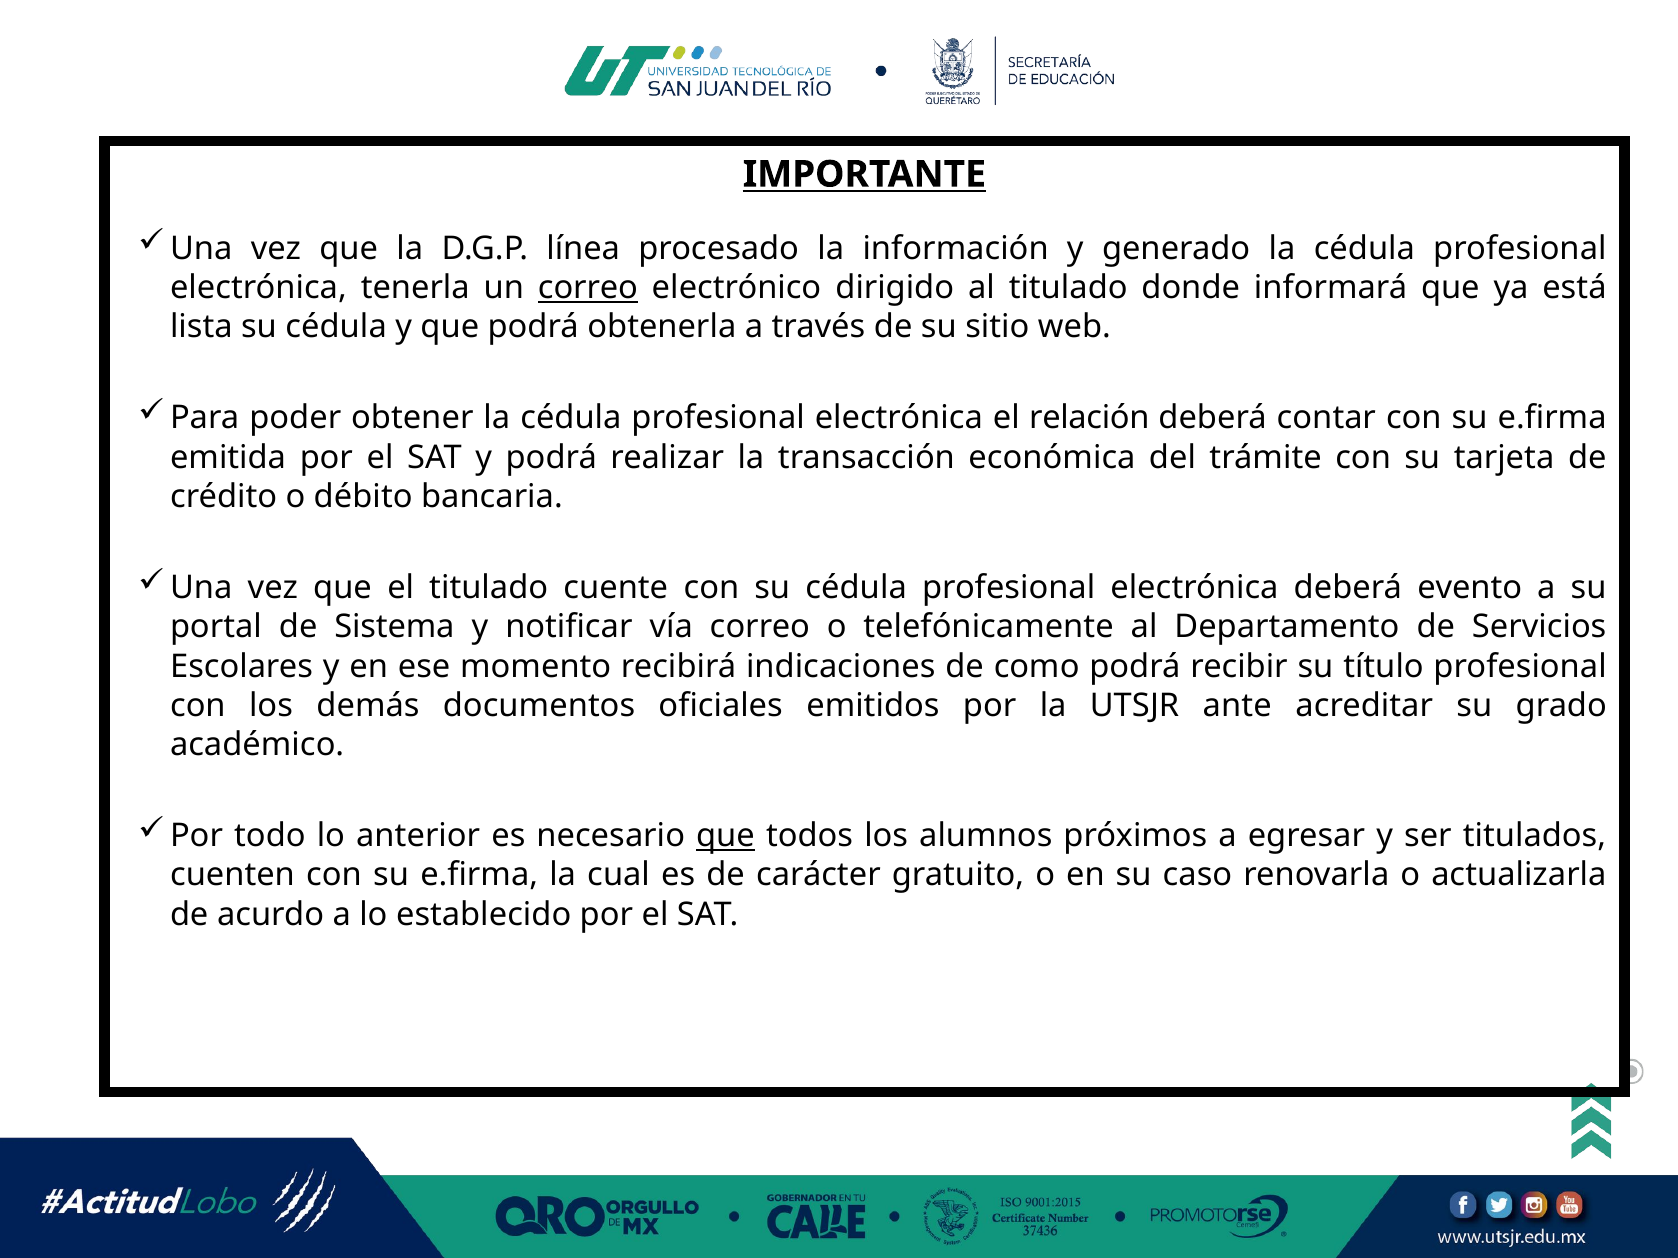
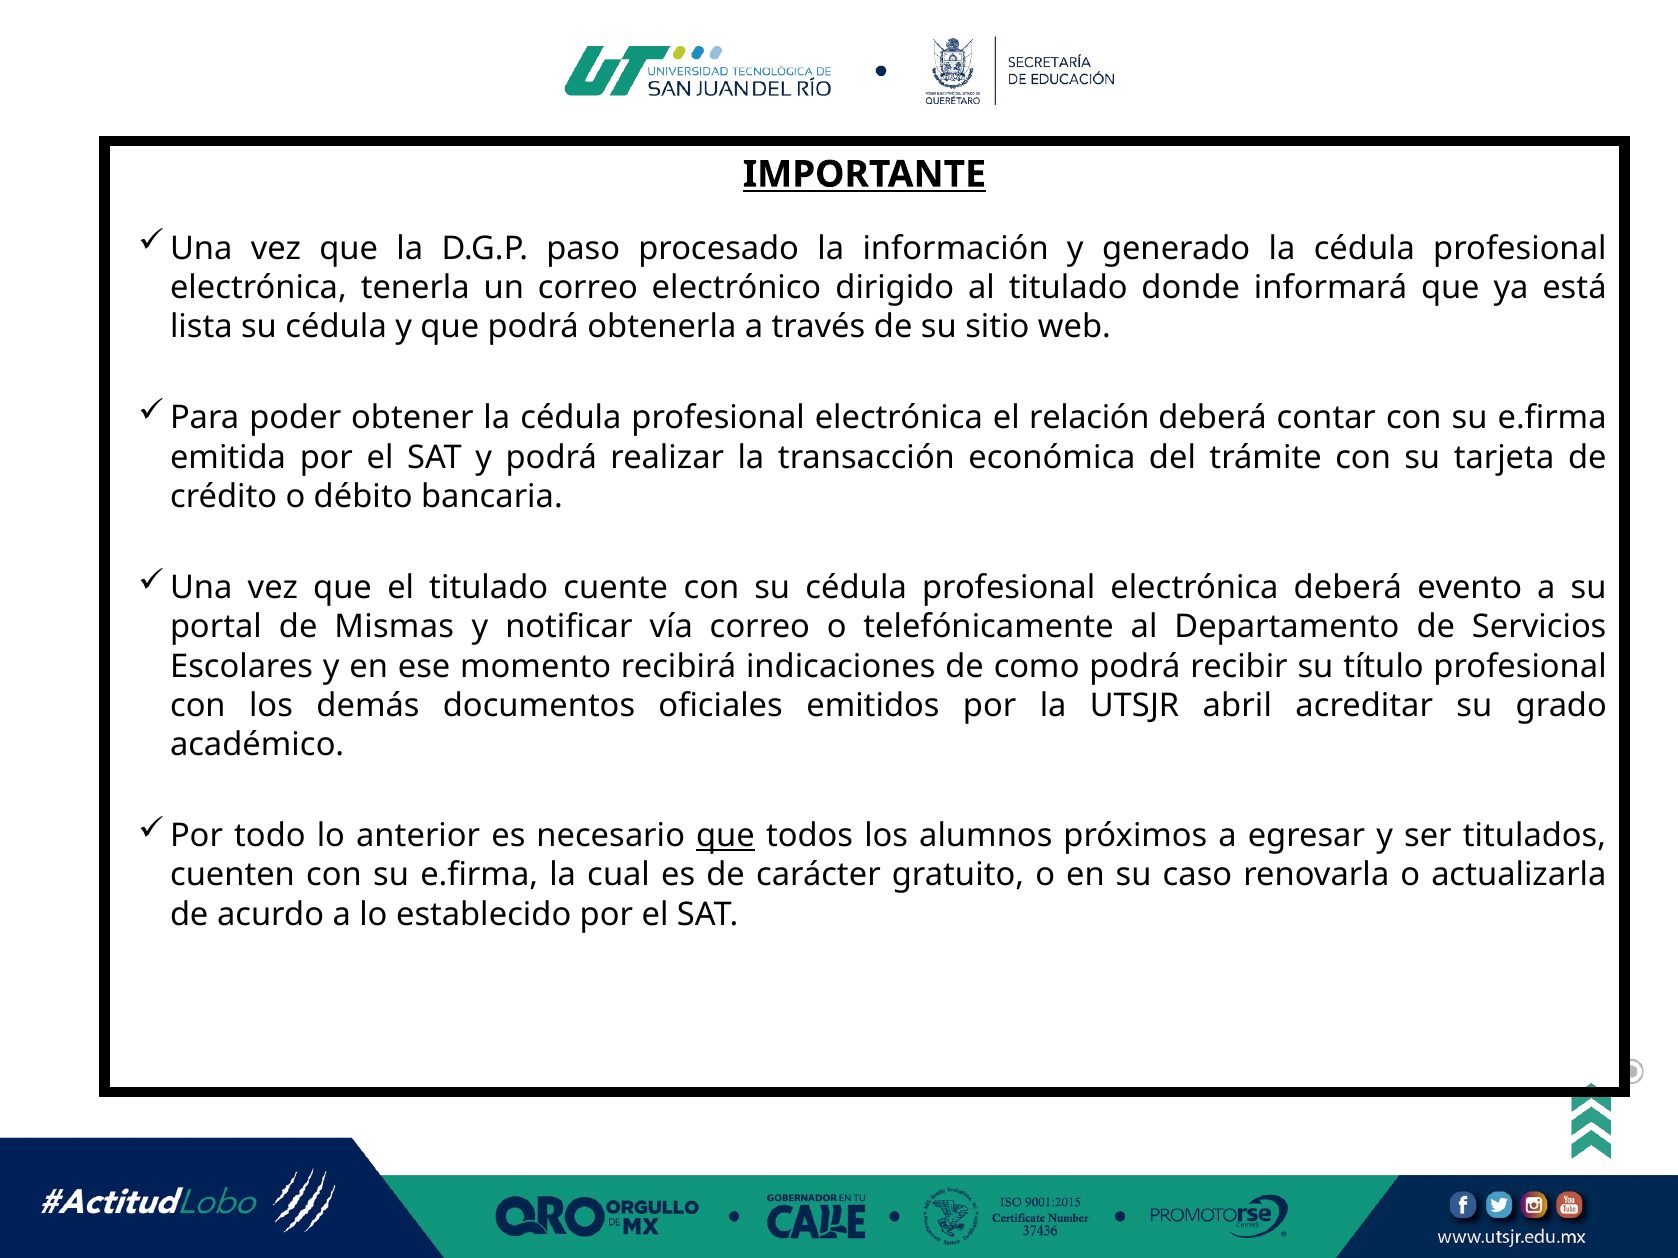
línea: línea -> paso (583, 249)
correo underline: present -> none (588, 288)
Sistema: Sistema -> Mismas (394, 627)
ante: ante -> abril (1237, 706)
